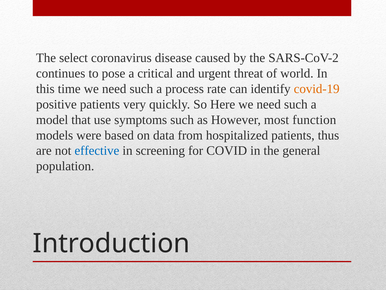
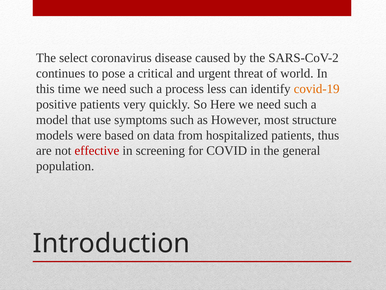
rate: rate -> less (217, 89)
function: function -> structure (314, 120)
effective colour: blue -> red (97, 150)
